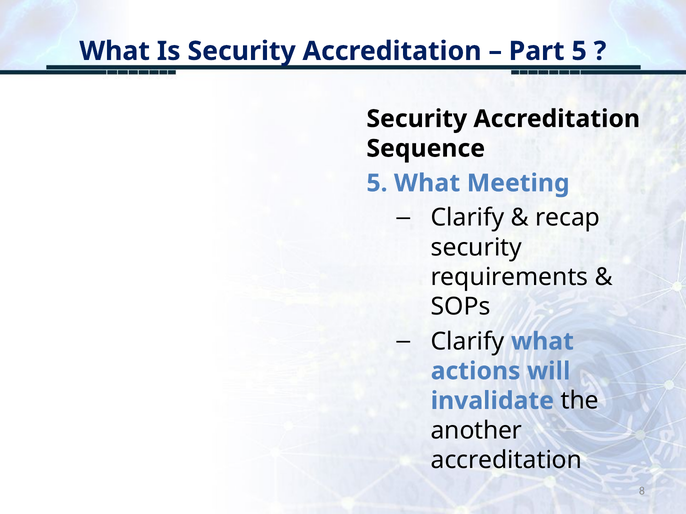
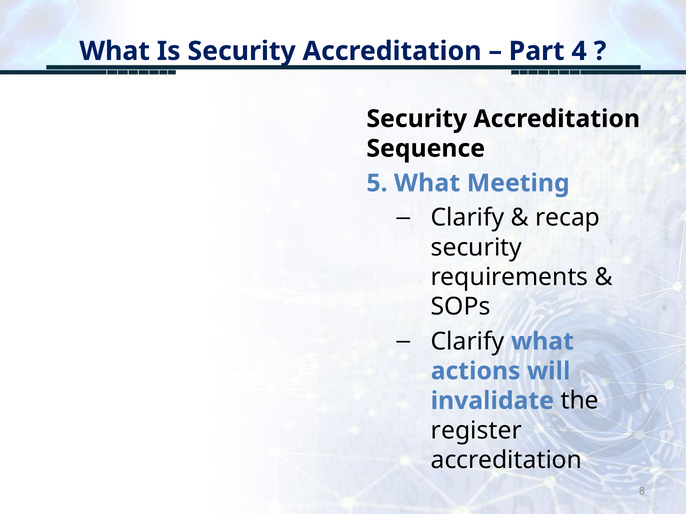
Part 5: 5 -> 4 (579, 51)
another: another -> register (476, 431)
